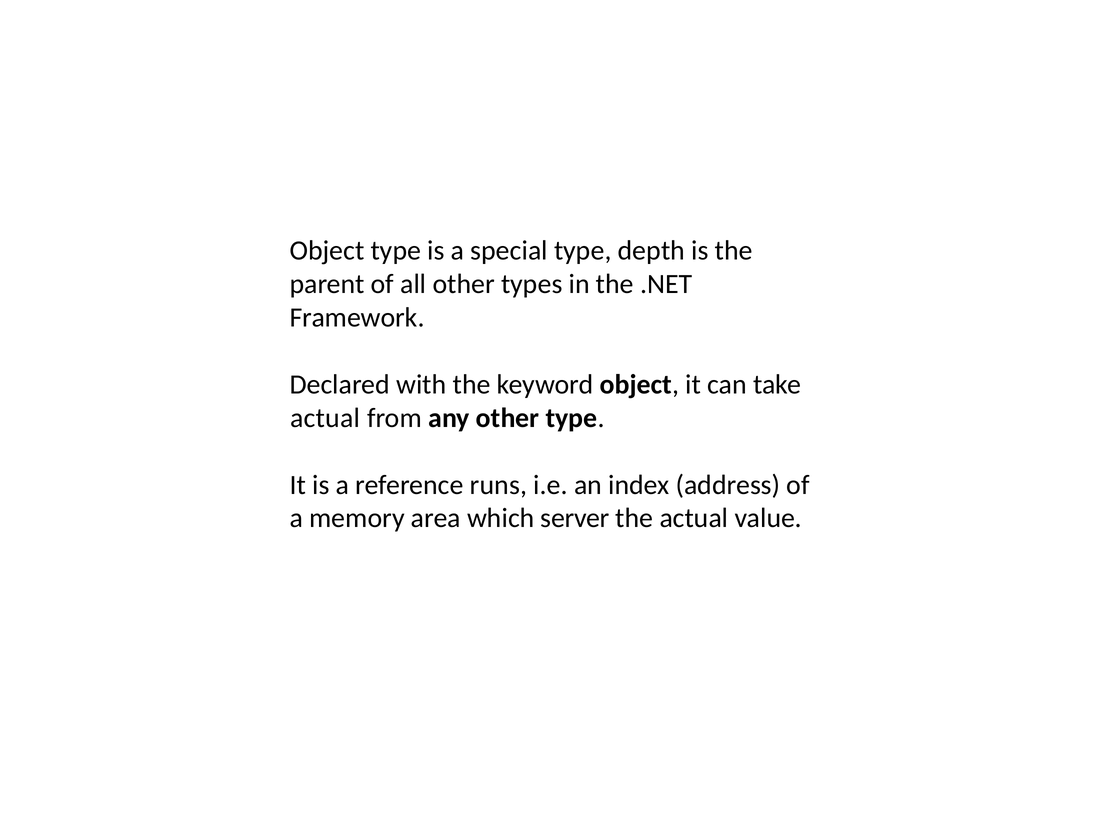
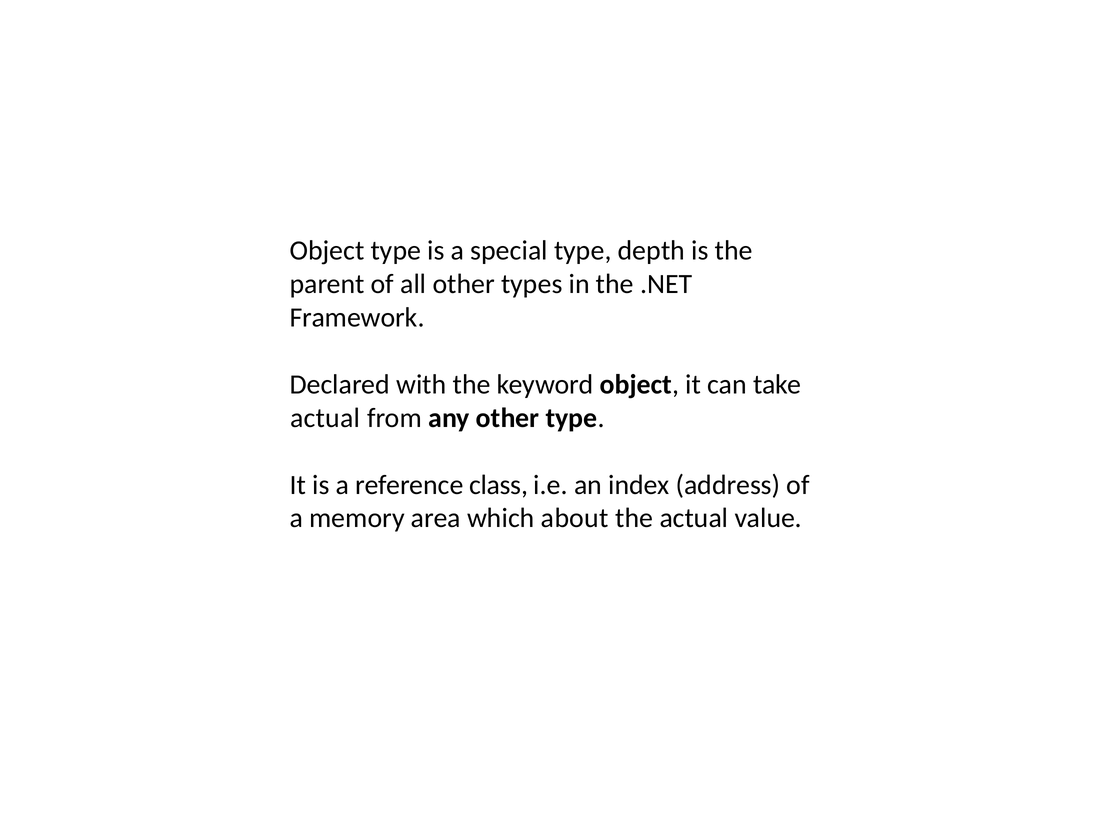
runs: runs -> class (499, 485)
server: server -> about (575, 518)
